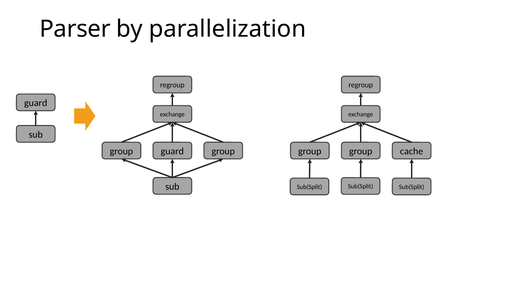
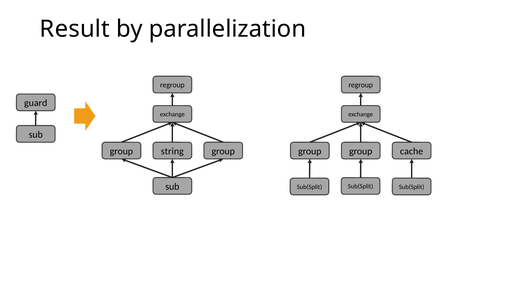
Parser: Parser -> Result (75, 29)
guard: guard -> string (172, 152)
